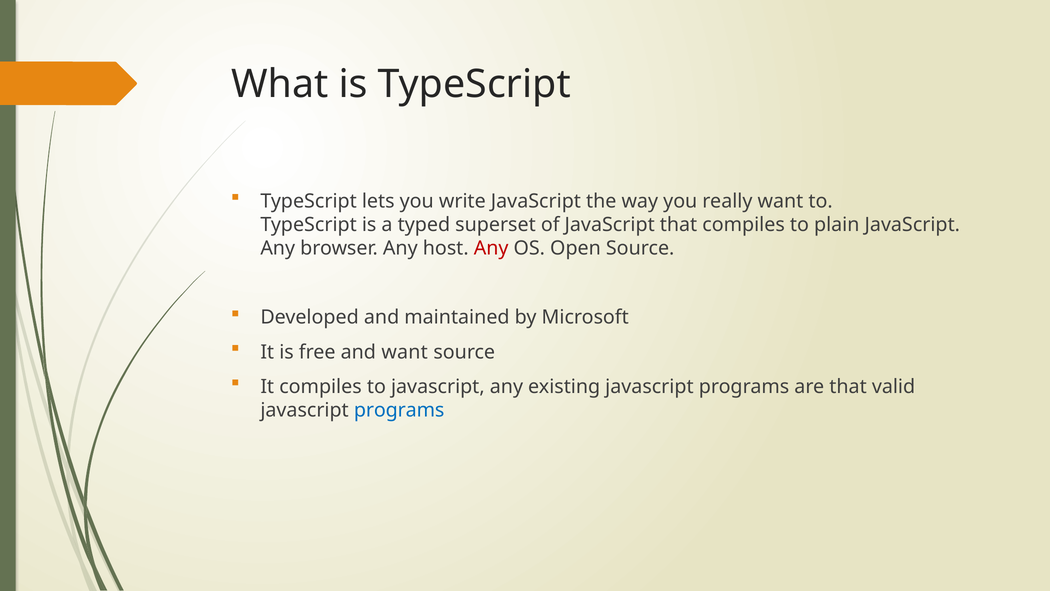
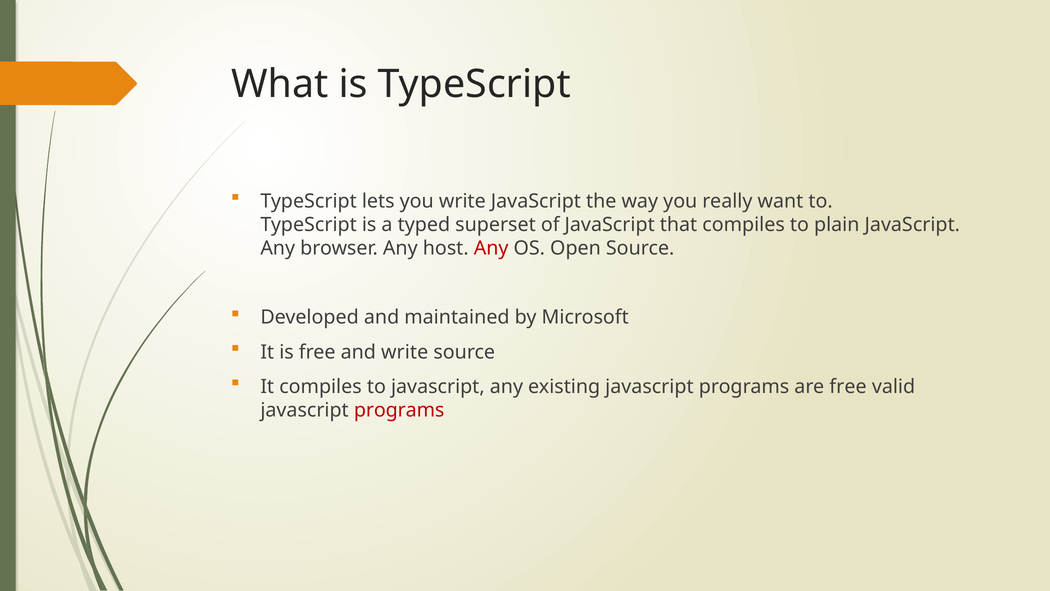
and want: want -> write (405, 352)
are that: that -> free (848, 386)
programs colour: blue -> red (399, 410)
